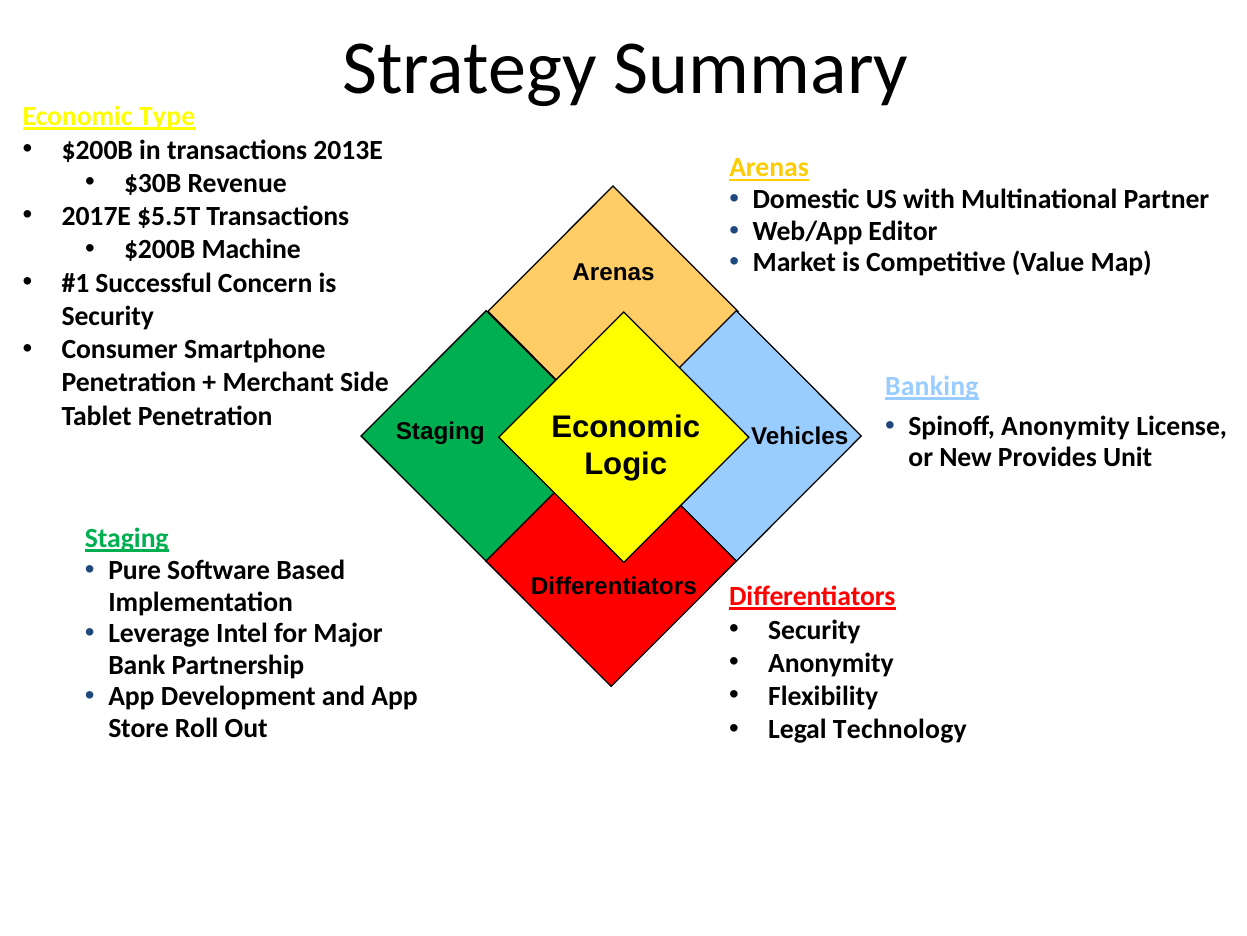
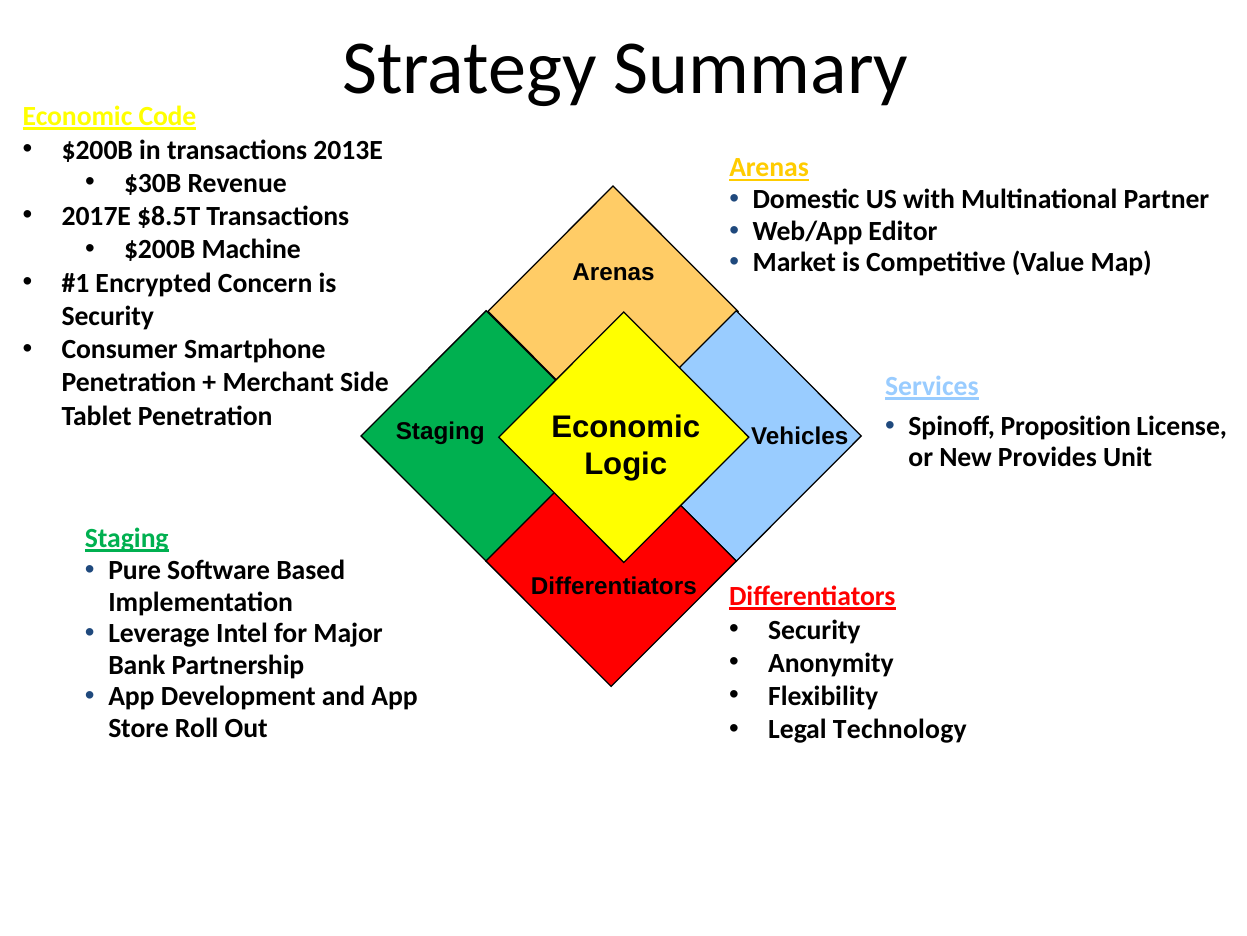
Type: Type -> Code (167, 117)
$5.5T: $5.5T -> $8.5T (169, 216)
Successful: Successful -> Encrypted (154, 283)
Banking: Banking -> Services (932, 386)
Spinoff Anonymity: Anonymity -> Proposition (1066, 426)
